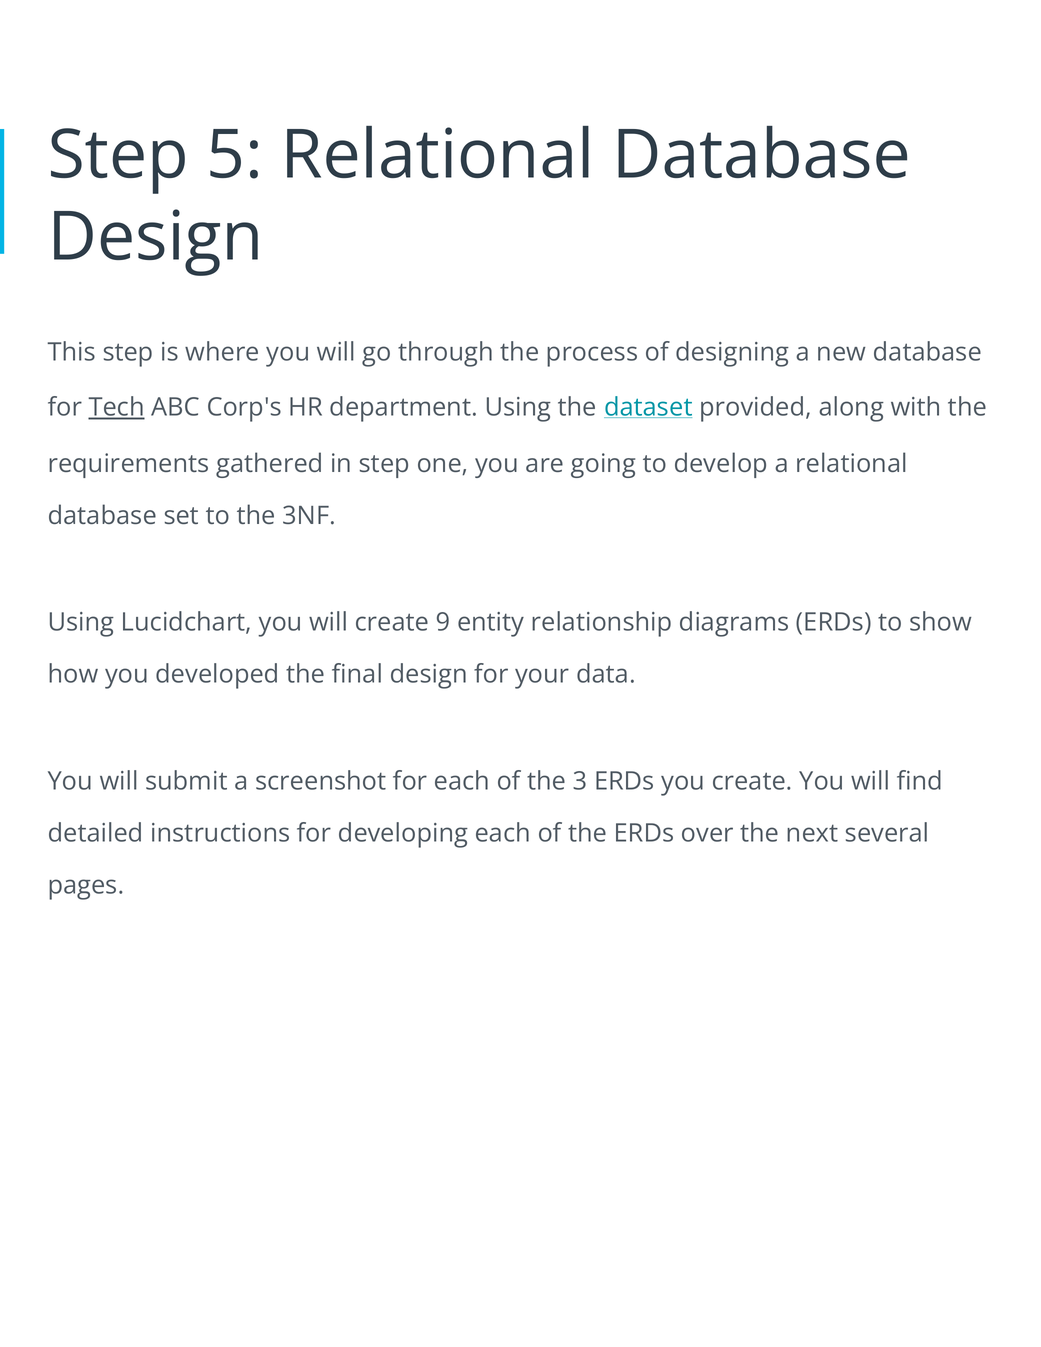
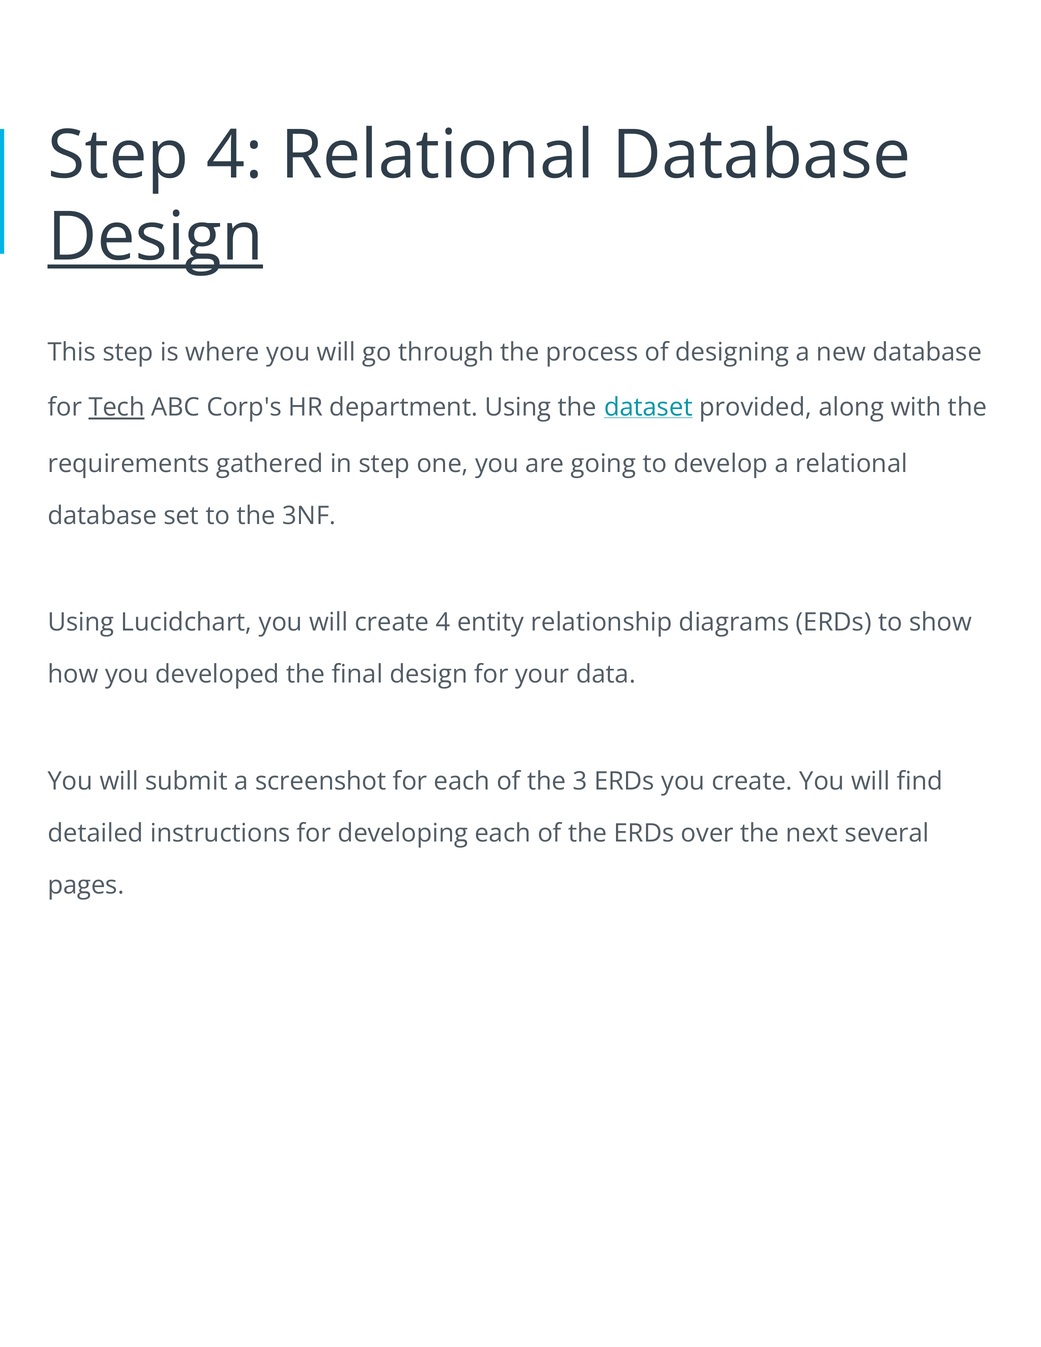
Step 5: 5 -> 4 (235, 155)
Design underline: none -> present (155, 237)
create 9: 9 -> 4 (443, 623)
